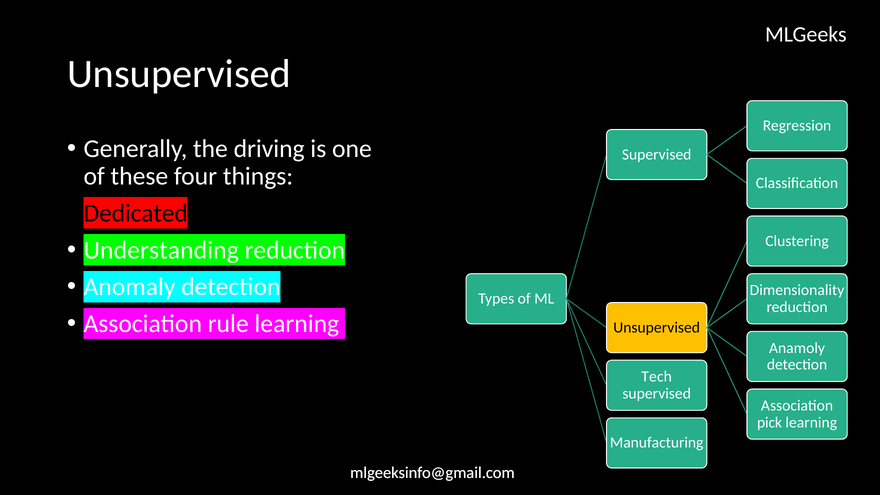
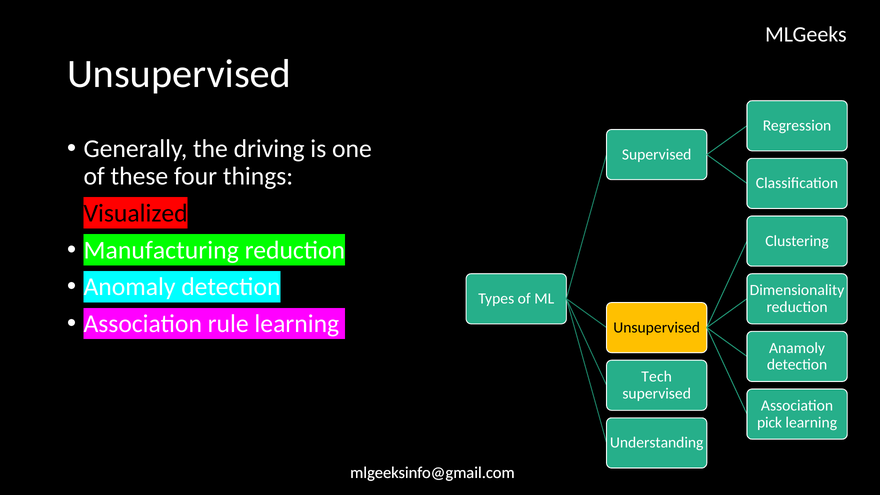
Dedicated: Dedicated -> Visualized (136, 213)
Understanding: Understanding -> Manufacturing (161, 250)
Manufacturing: Manufacturing -> Understanding (657, 443)
